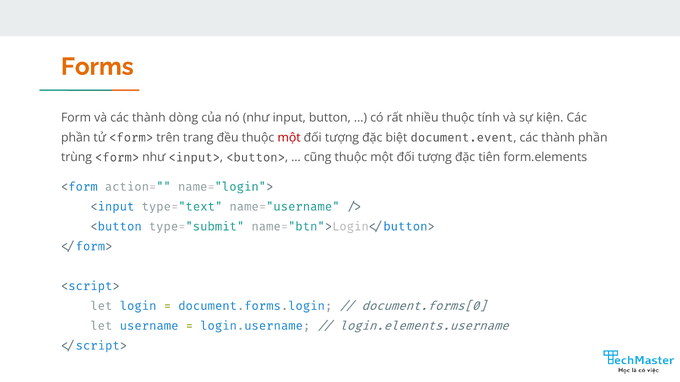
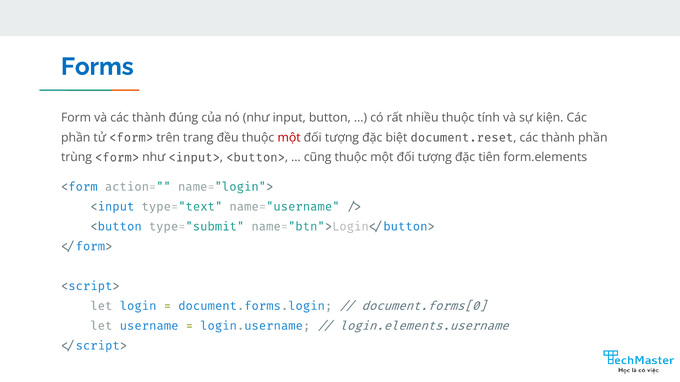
Forms colour: orange -> blue (97, 67)
dòng: dòng -> đúng (184, 118)
document.event: document.event -> document.reset (462, 138)
